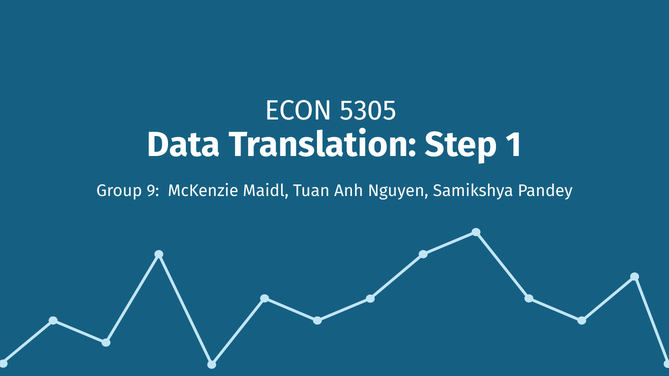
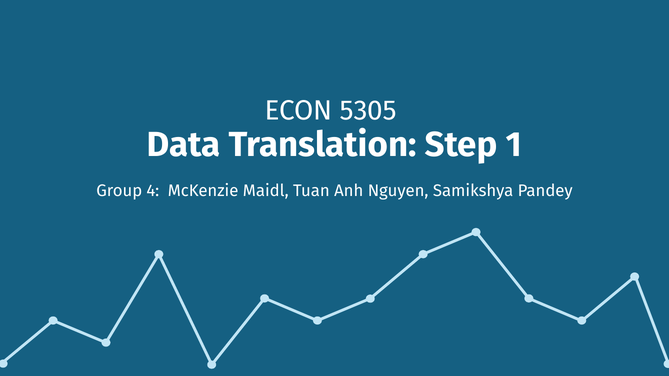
9: 9 -> 4 (153, 191)
